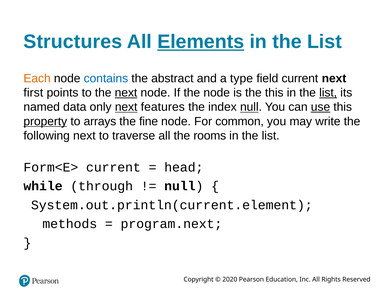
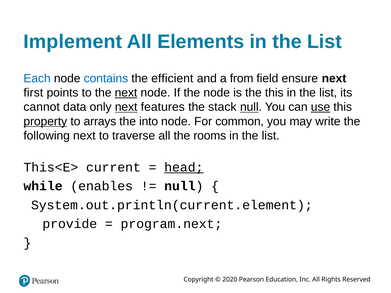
Structures: Structures -> Implement (73, 42)
Elements underline: present -> none (201, 42)
Each colour: orange -> blue (37, 78)
abstract: abstract -> efficient (172, 78)
type: type -> from (242, 78)
field current: current -> ensure (300, 78)
list underline: present -> none (328, 93)
named: named -> cannot (42, 107)
index: index -> stack (222, 107)
fine: fine -> into (149, 121)
Form<E>: Form<E> -> This<E> (51, 167)
head underline: none -> present (184, 167)
through: through -> enables (102, 186)
methods: methods -> provide (70, 224)
